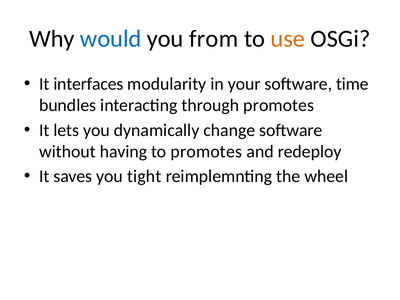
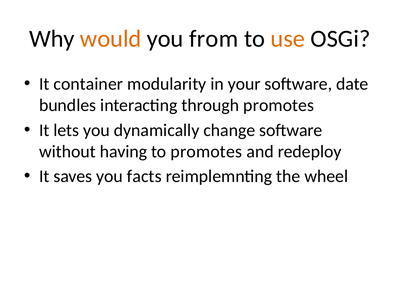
would colour: blue -> orange (111, 39)
interfaces: interfaces -> container (88, 84)
time: time -> date (352, 84)
tight: tight -> facts (144, 176)
